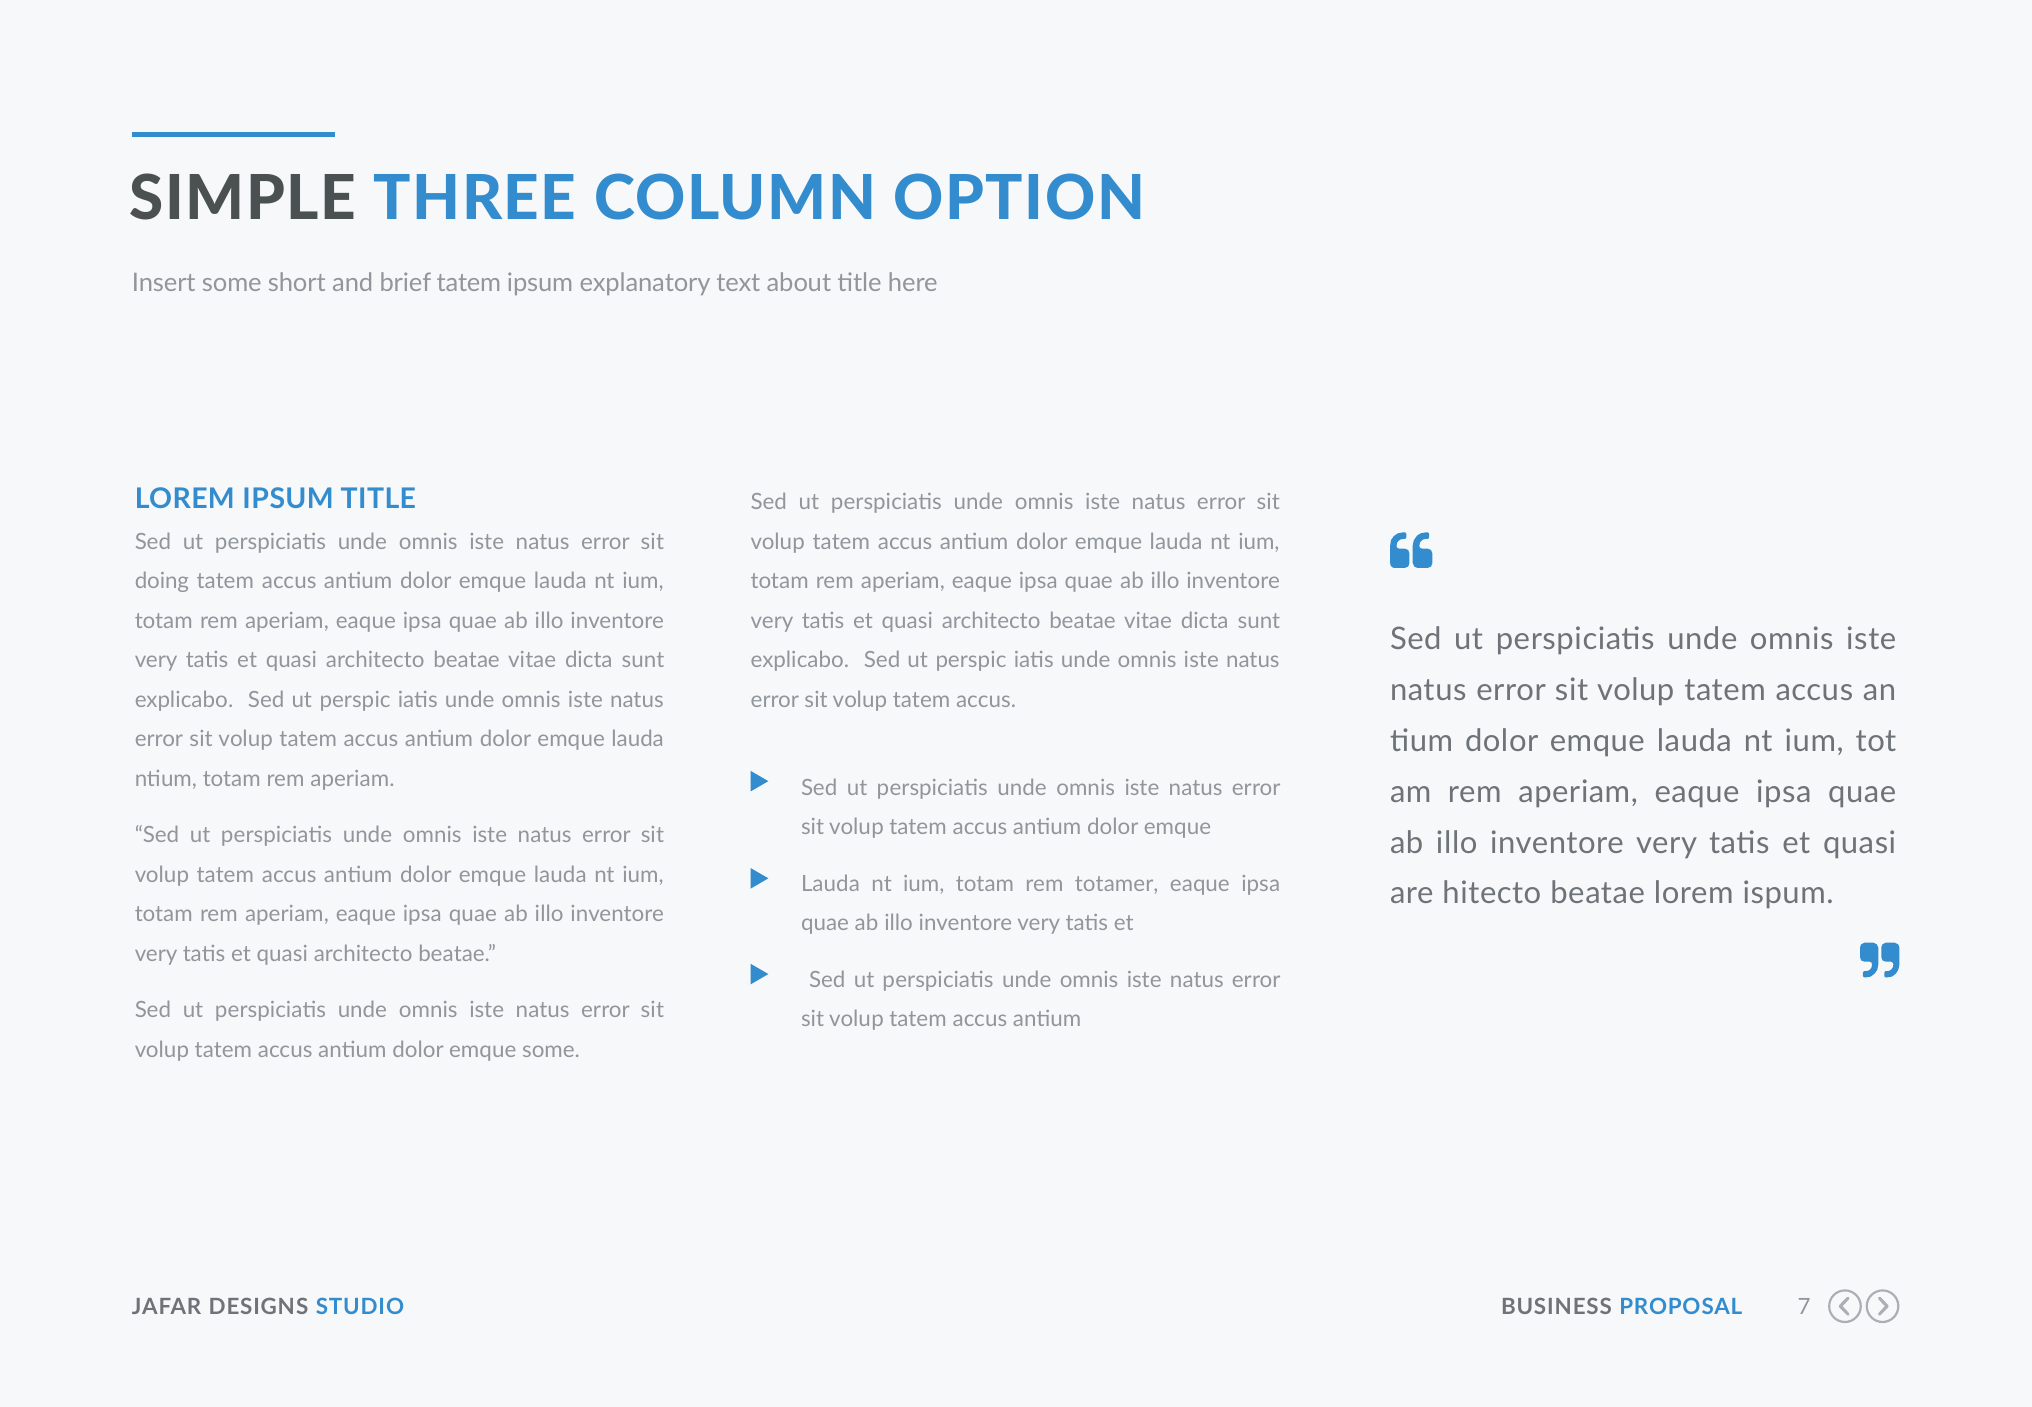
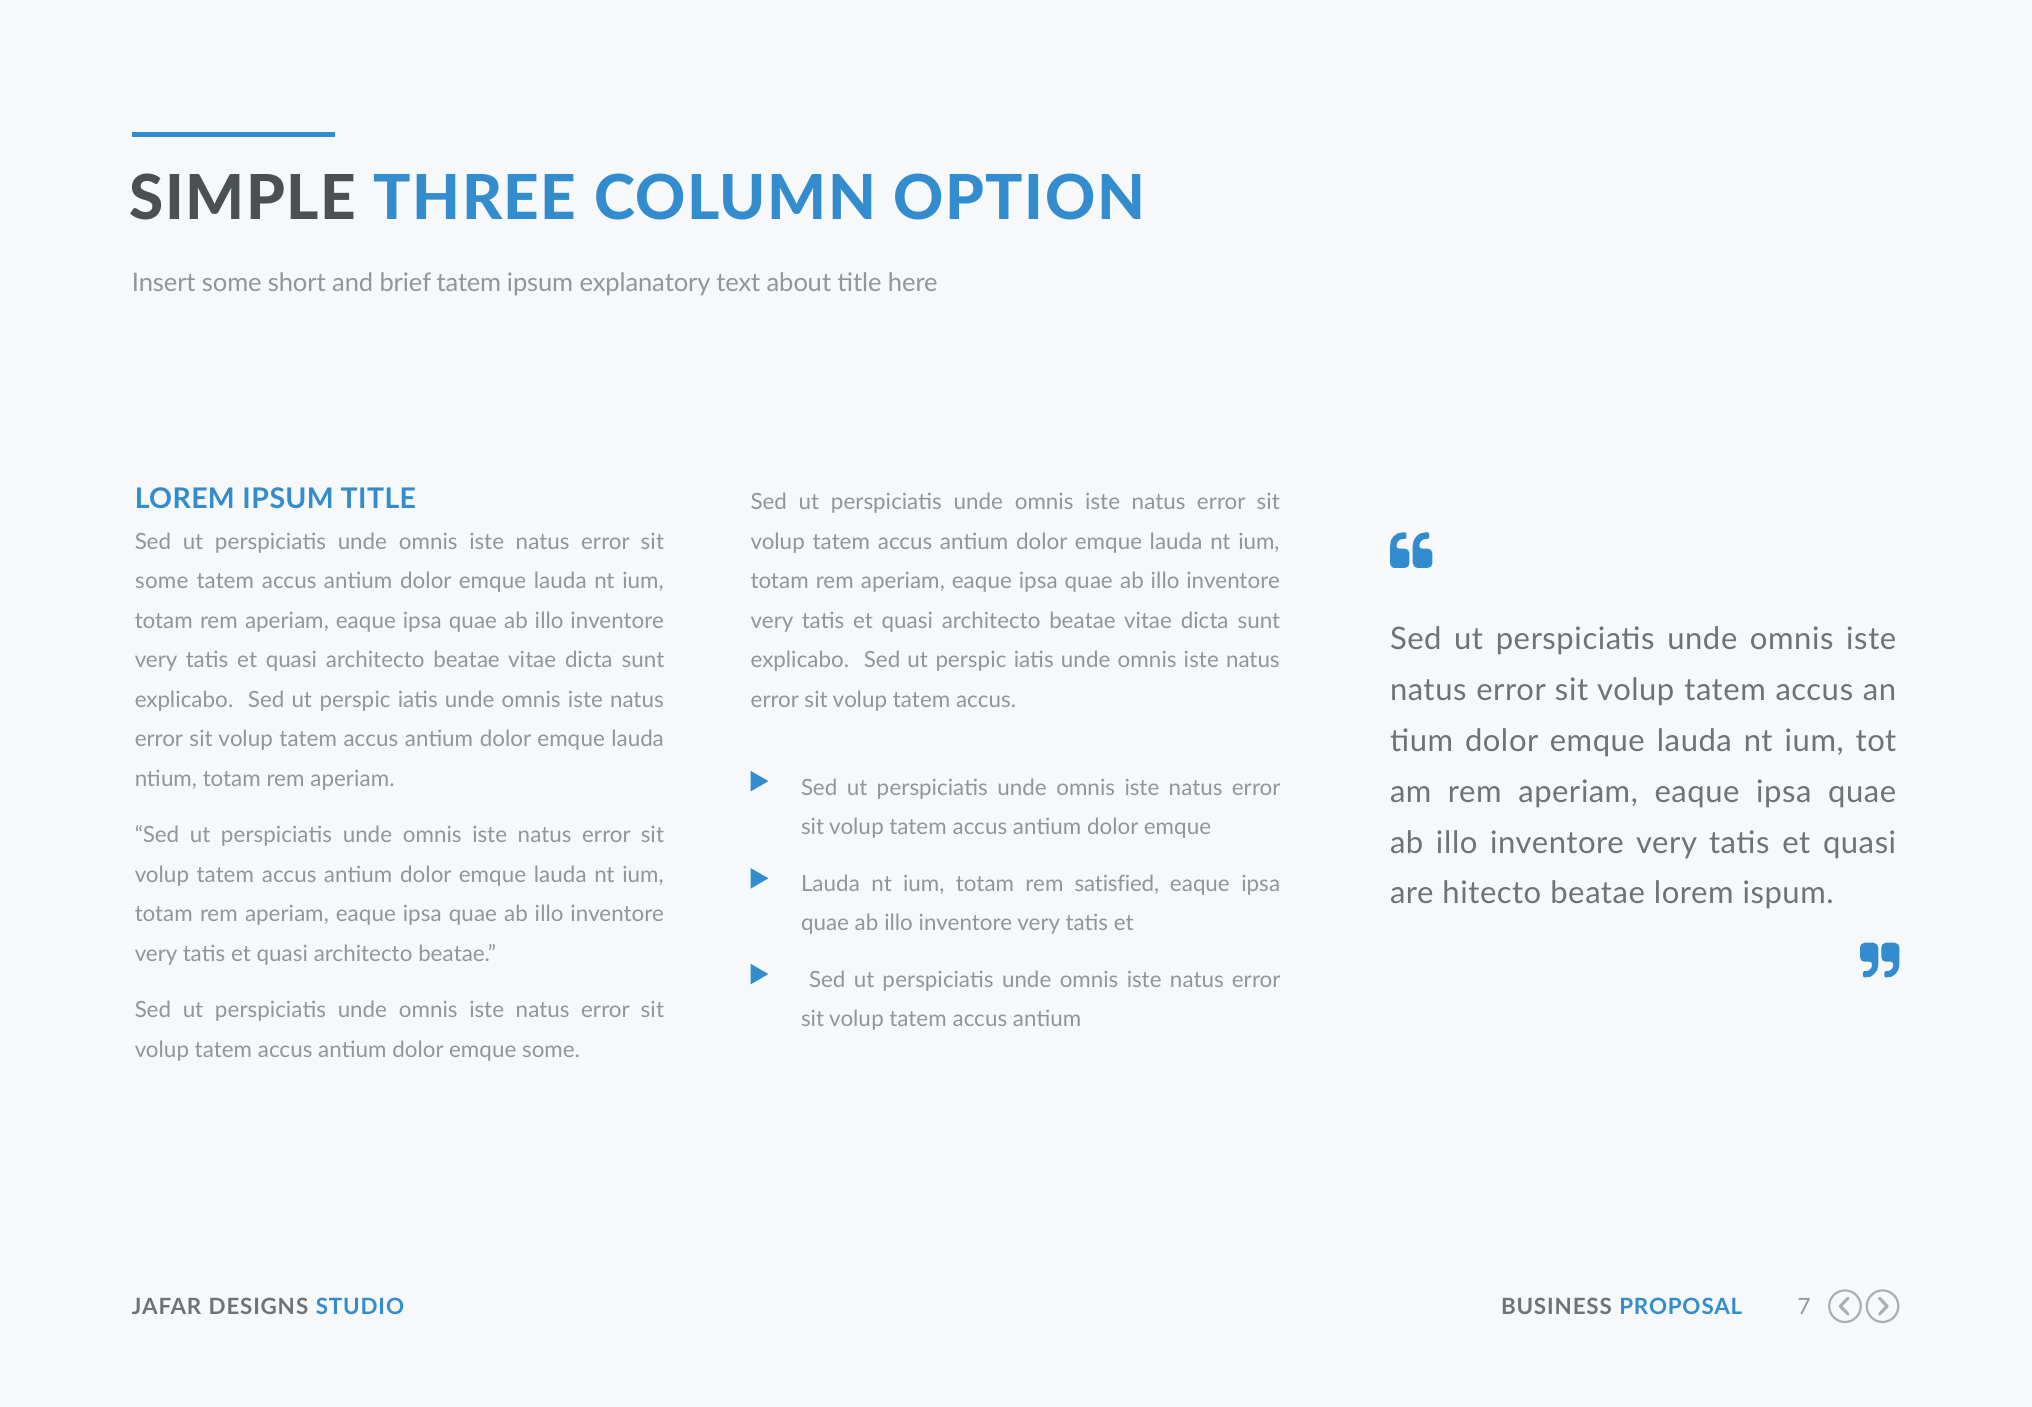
doing: doing -> some (162, 581)
totamer: totamer -> satisfied (1117, 884)
